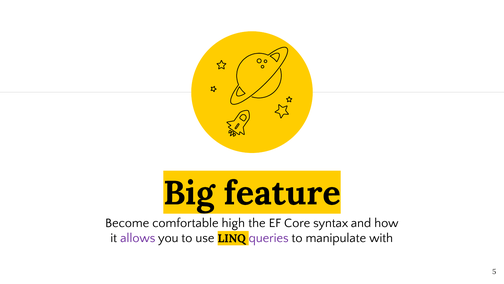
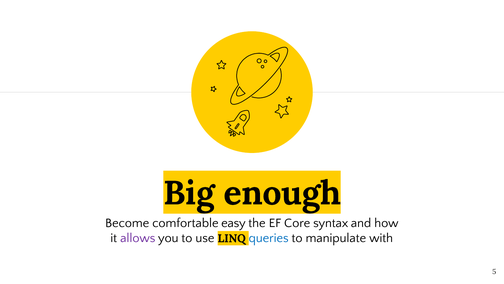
feature: feature -> enough (282, 193)
high: high -> easy (233, 222)
queries colour: purple -> blue (269, 238)
